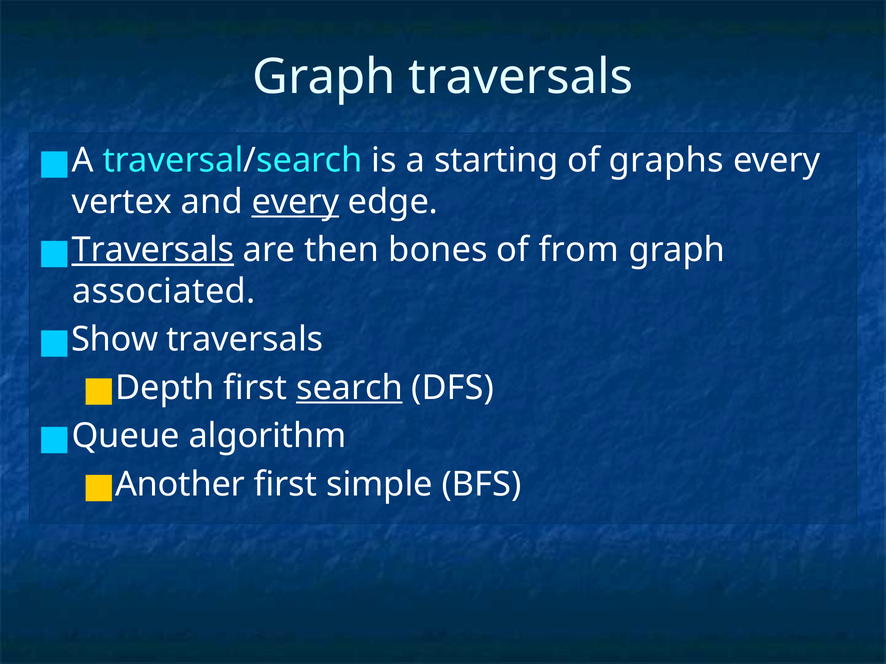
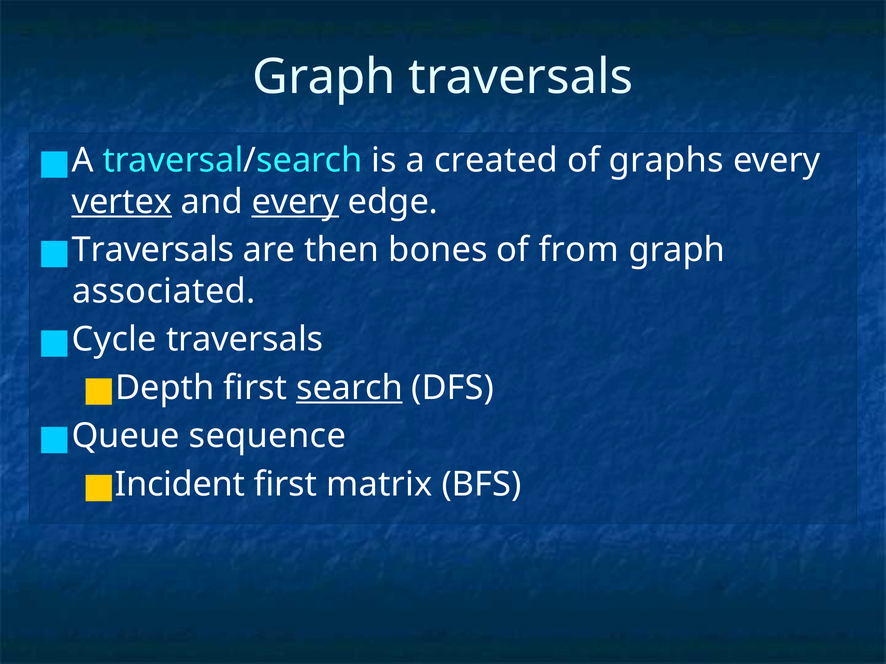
starting: starting -> created (496, 160)
vertex underline: none -> present (122, 202)
Traversals underline: present -> none (153, 250)
Show: Show -> Cycle (114, 340)
algorithm: algorithm -> sequence (267, 436)
Another: Another -> Incident (180, 485)
simple: simple -> matrix (379, 485)
